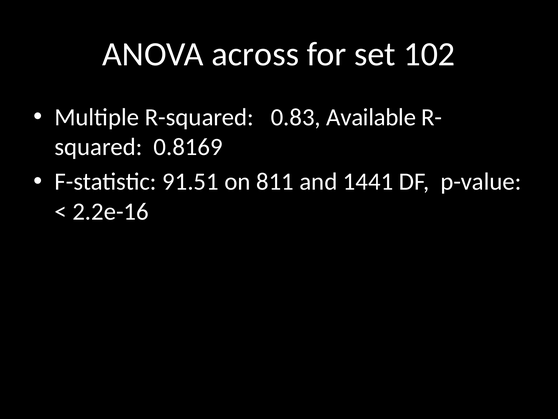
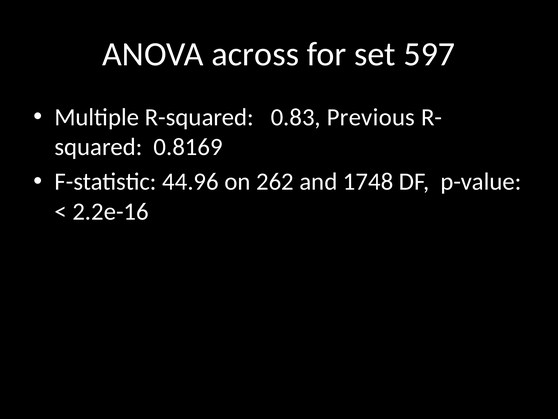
102: 102 -> 597 (429, 54)
Available: Available -> Previous (371, 117)
91.51: 91.51 -> 44.96 (191, 182)
811: 811 -> 262 (275, 182)
1441: 1441 -> 1748 (368, 182)
